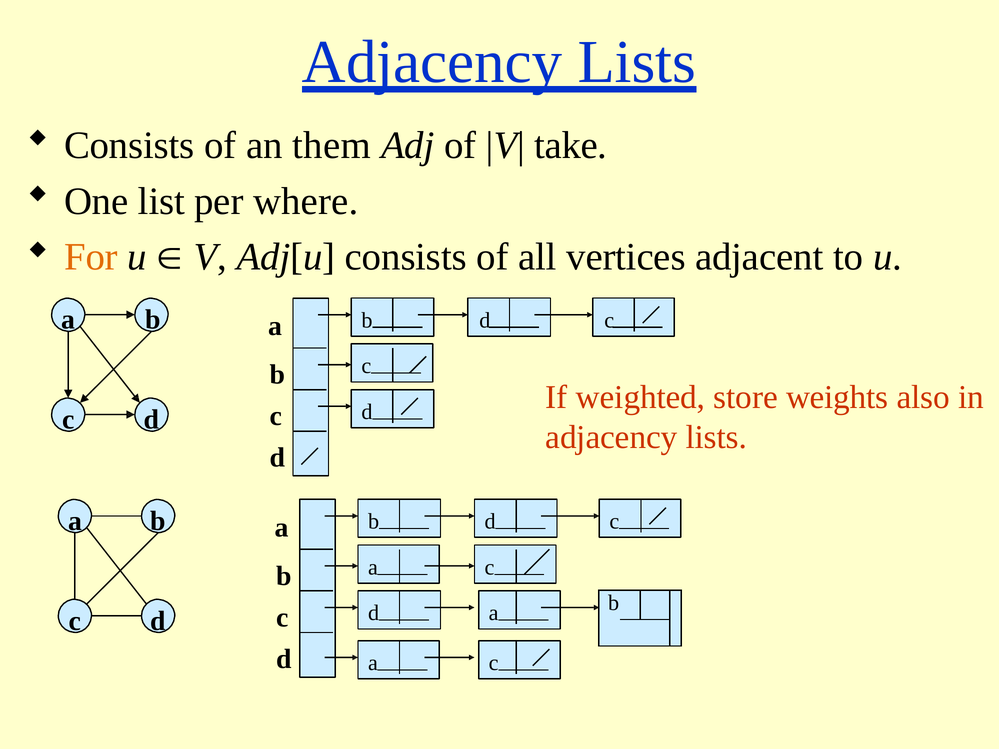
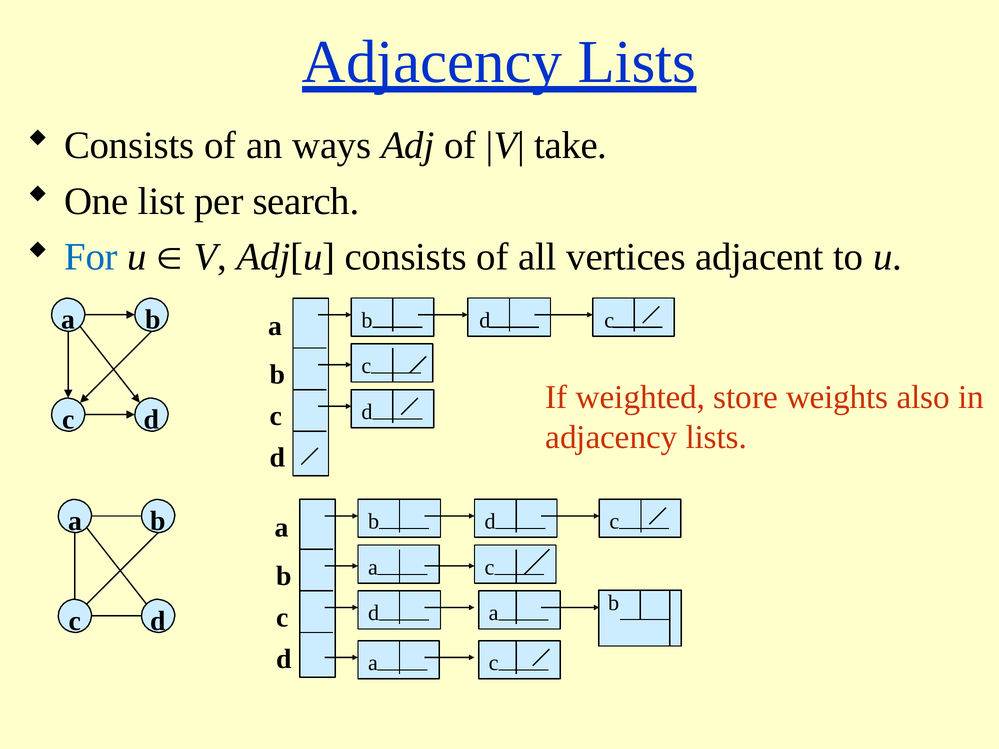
them: them -> ways (332, 145)
where: where -> search (306, 201)
For colour: orange -> blue (91, 257)
